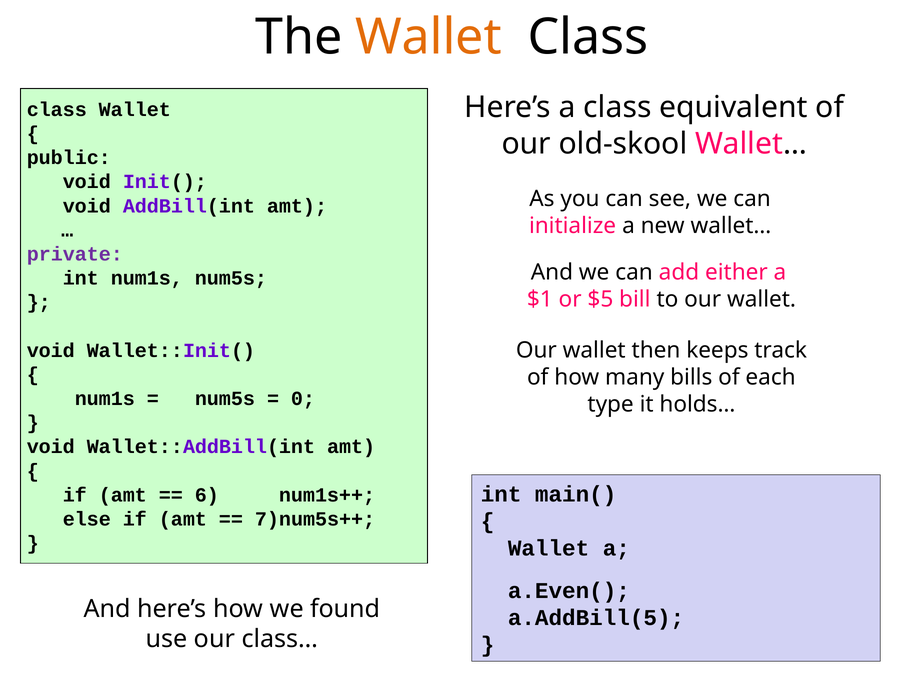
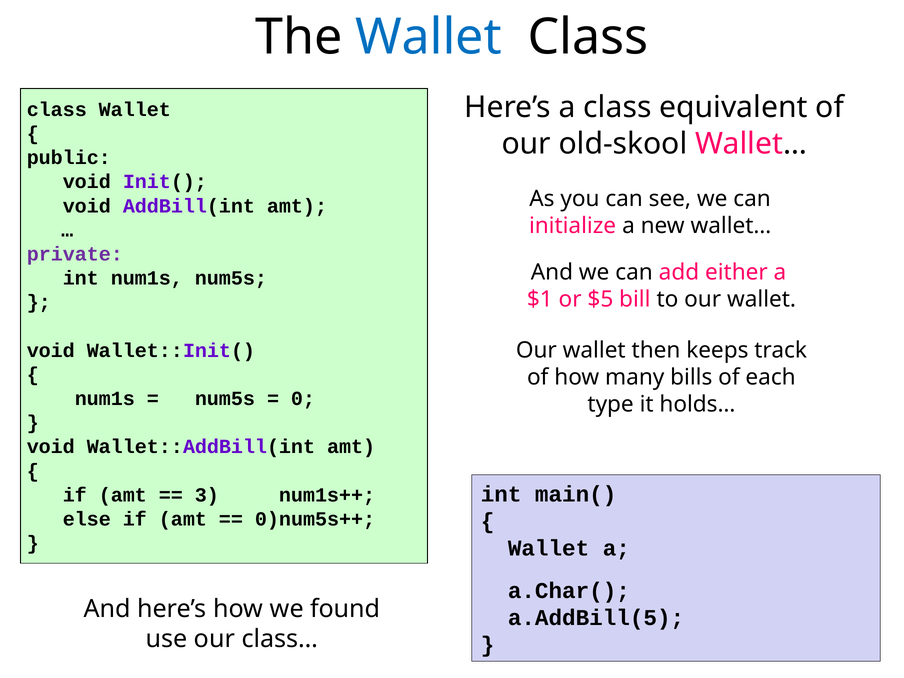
Wallet colour: orange -> blue (429, 37)
6: 6 -> 3 (207, 495)
7)num5s++: 7)num5s++ -> 0)num5s++ (315, 519)
a.Even(: a.Even( -> a.Char( (569, 591)
